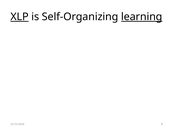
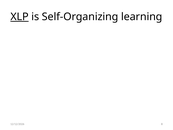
learning underline: present -> none (142, 17)
